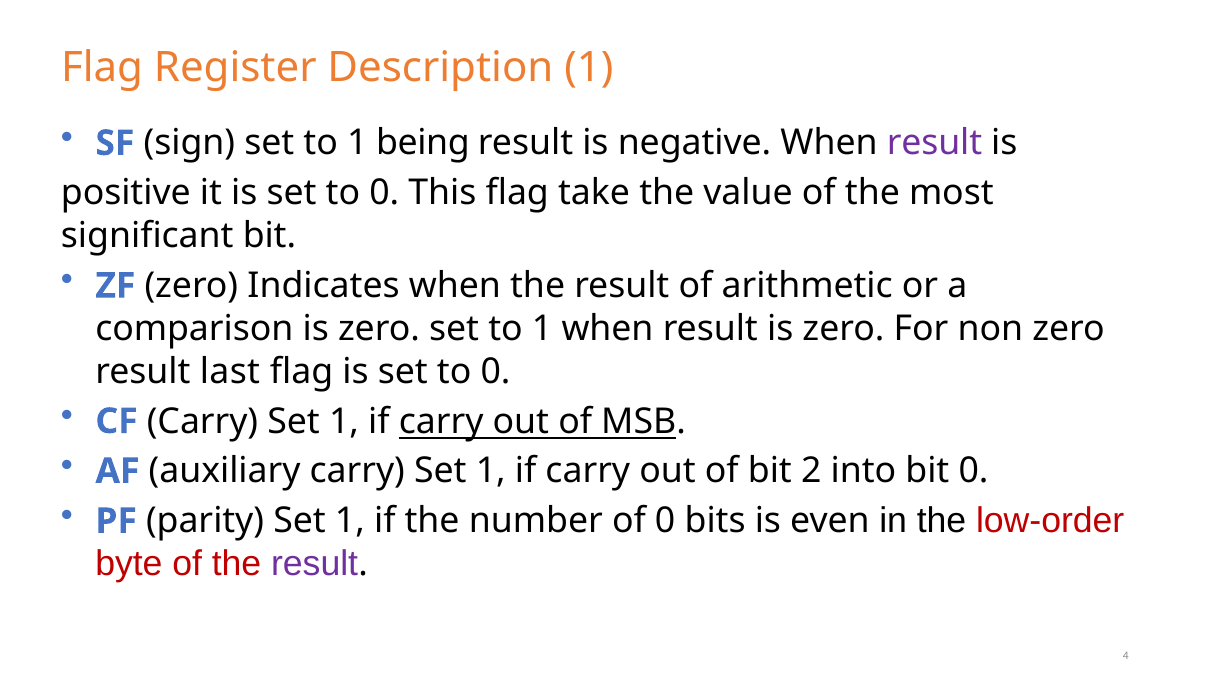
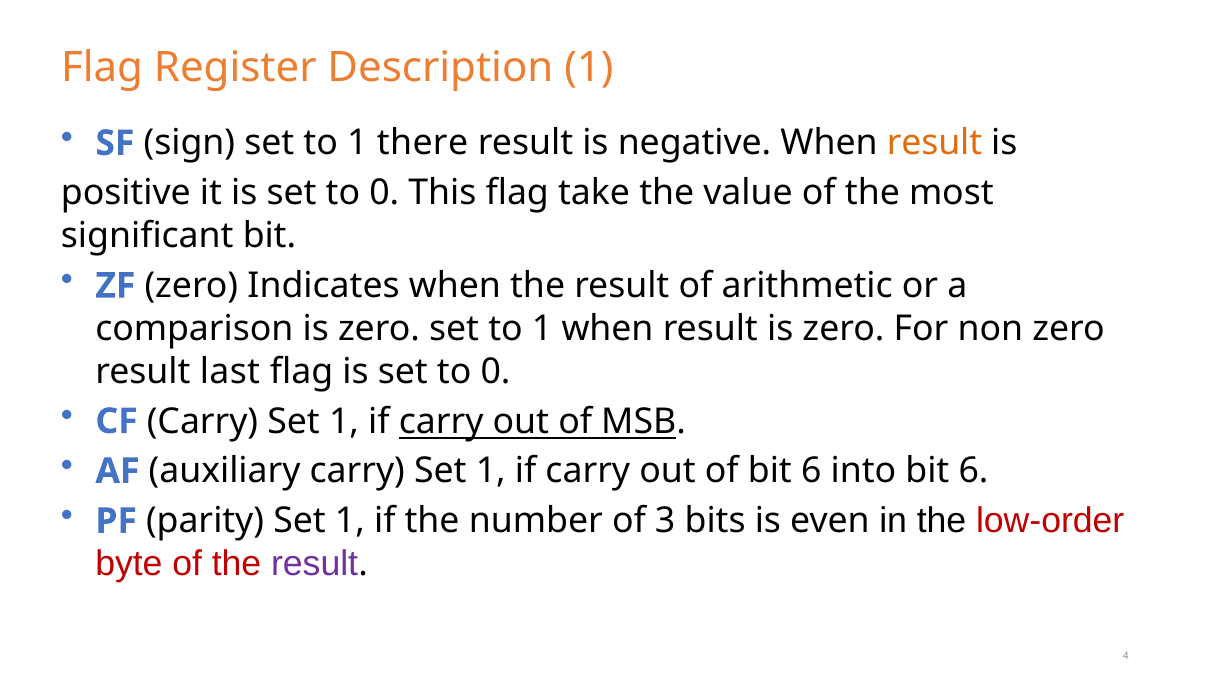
being: being -> there (423, 143)
result colour: purple -> orange (935, 143)
of bit 2: 2 -> 6 (811, 471)
into bit 0: 0 -> 6 (973, 471)
of 0: 0 -> 3 (665, 521)
